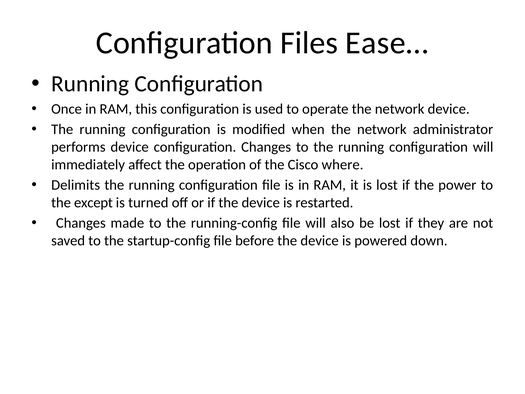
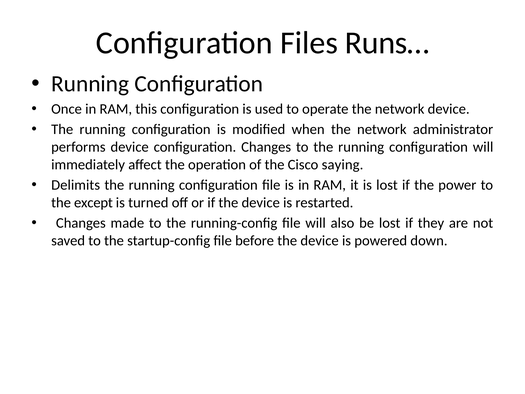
Ease…: Ease… -> Runs… (387, 43)
where: where -> saying (343, 164)
